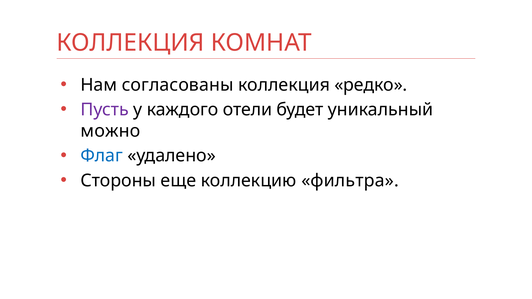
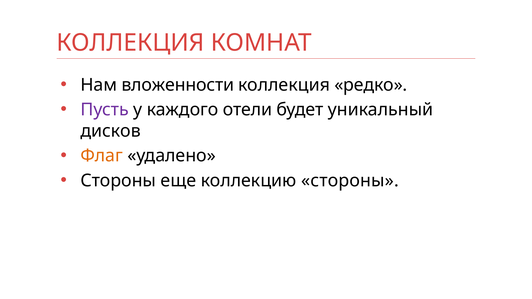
согласованы: согласованы -> вложенности (178, 85)
можно: можно -> дисков (111, 131)
Флаг colour: blue -> orange (102, 156)
коллекцию фильтра: фильтра -> стороны (350, 181)
